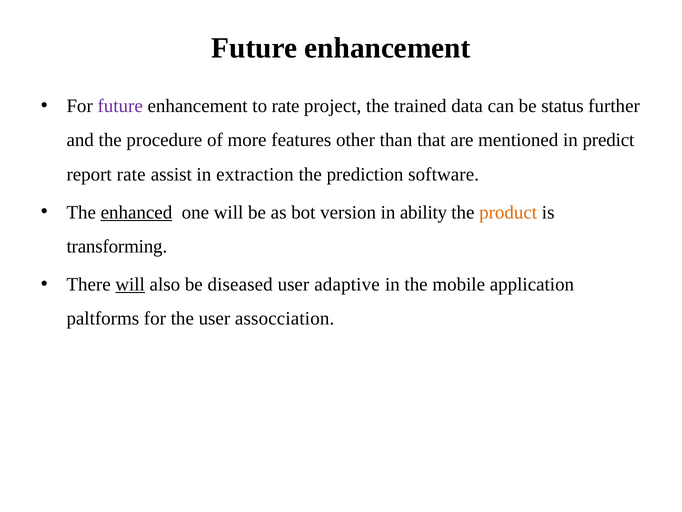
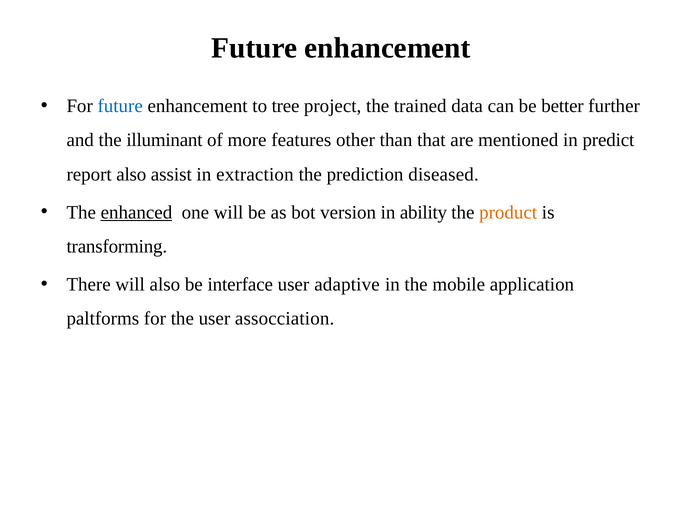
future colour: purple -> blue (120, 106)
to rate: rate -> tree (286, 106)
status: status -> better (563, 106)
procedure: procedure -> illuminant (164, 140)
report rate: rate -> also (131, 174)
software: software -> diseased (444, 174)
will underline: present -> none (130, 284)
diseased: diseased -> interface (240, 284)
